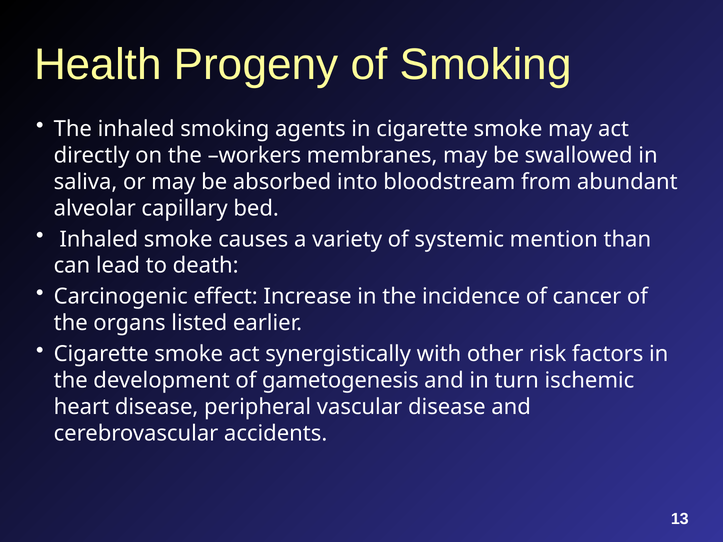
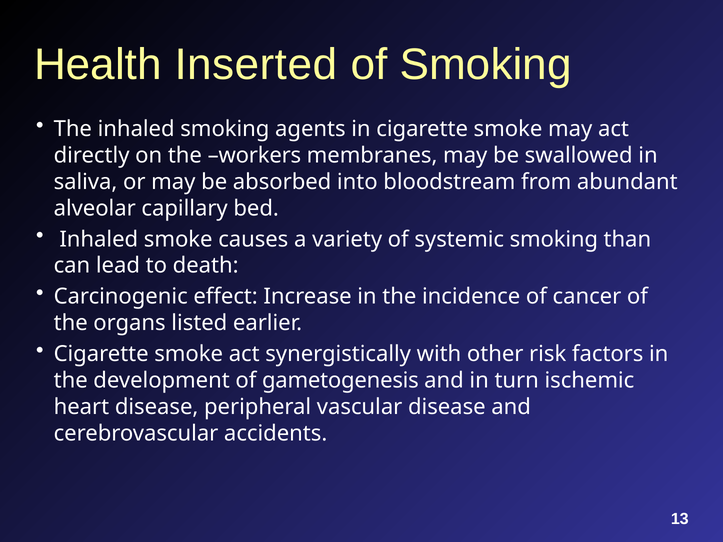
Progeny: Progeny -> Inserted (256, 65)
systemic mention: mention -> smoking (554, 239)
